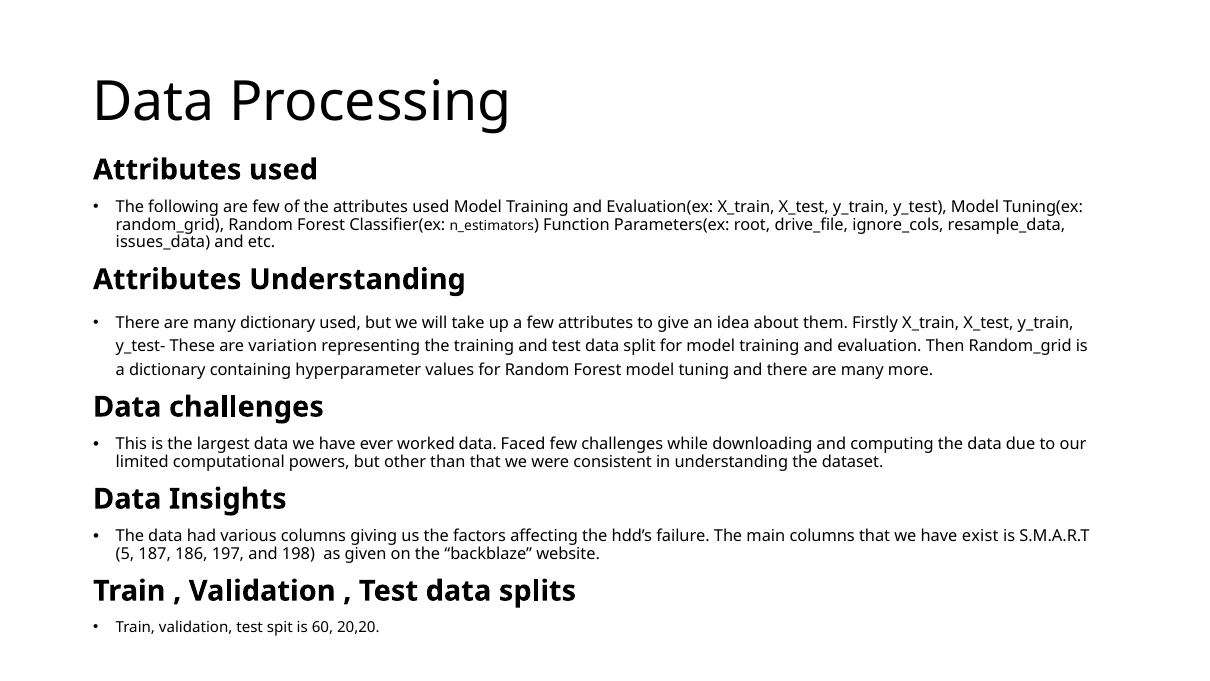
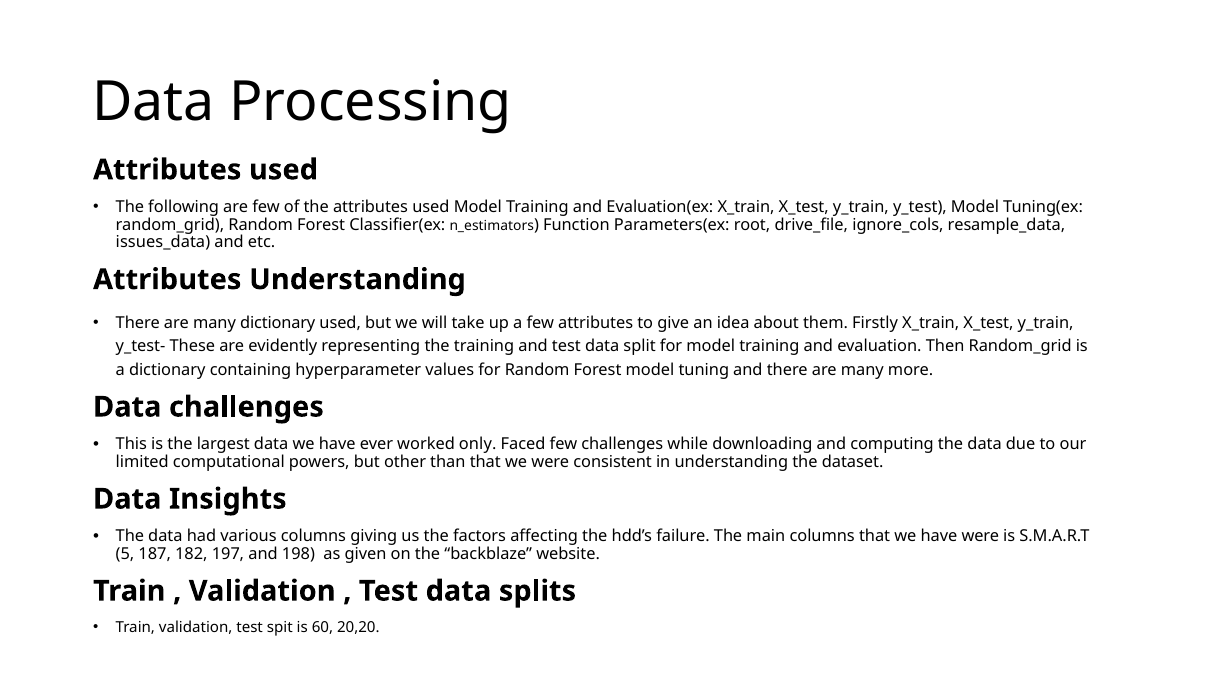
variation: variation -> evidently (283, 346)
worked data: data -> only (478, 444)
have exist: exist -> were (980, 536)
186: 186 -> 182 (191, 554)
